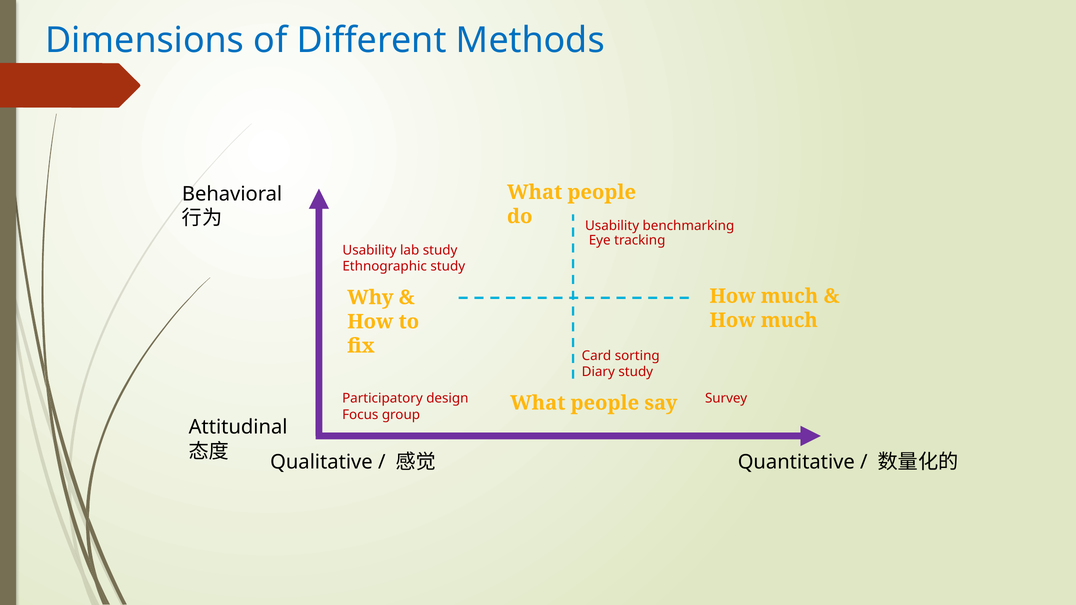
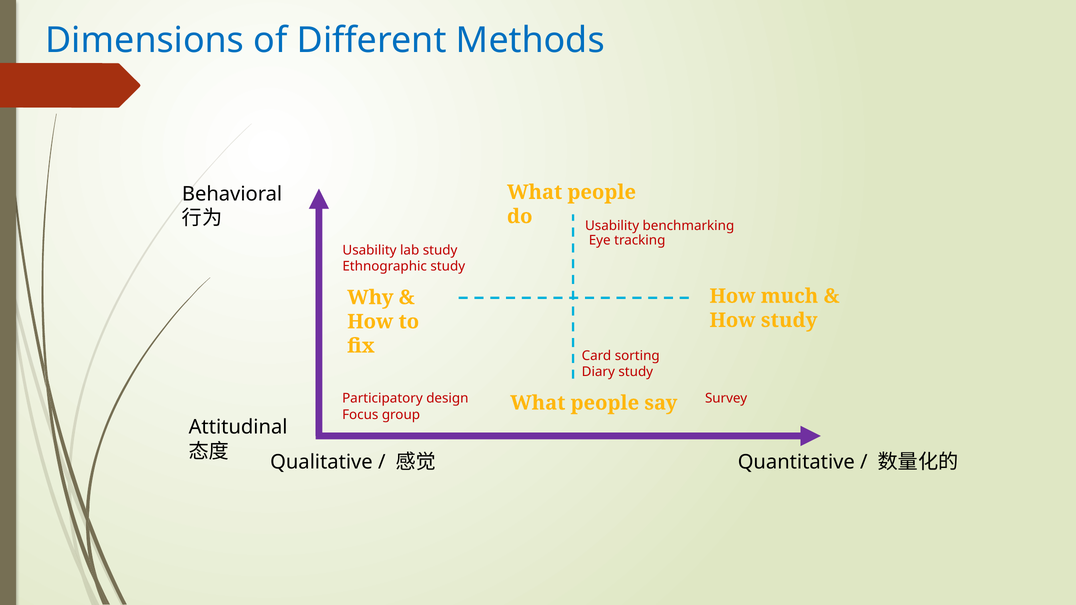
much: much -> study (789, 320)
